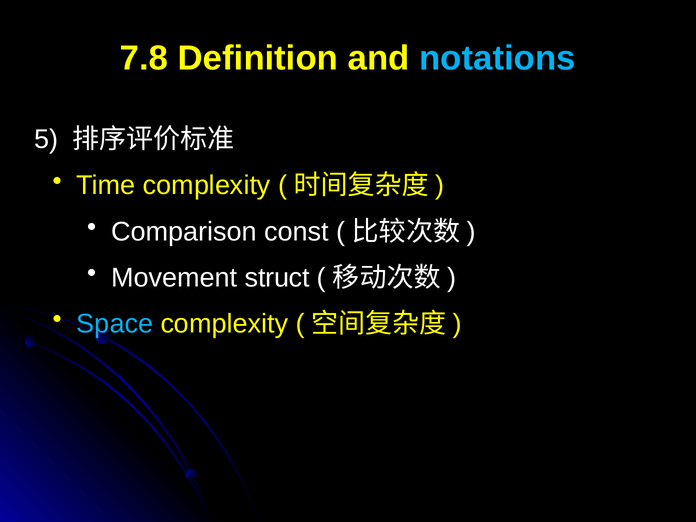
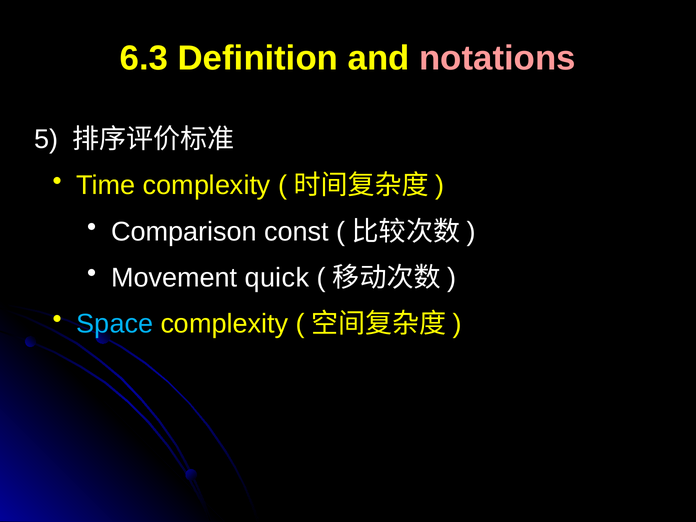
7.8: 7.8 -> 6.3 (144, 58)
notations colour: light blue -> pink (497, 58)
struct: struct -> quick (277, 278)
